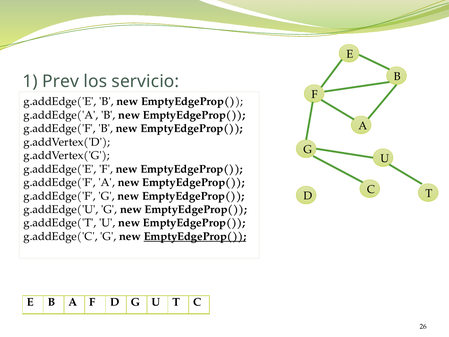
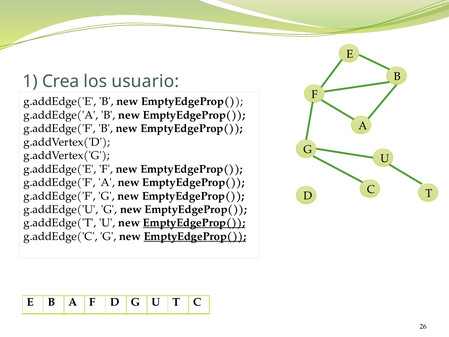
Prev: Prev -> Crea (61, 81)
servicio: servicio -> usuario (145, 81)
EmptyEdgeProp( underline: none -> present (194, 223)
